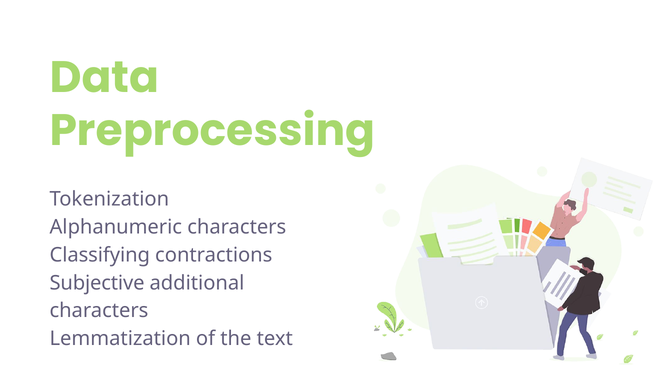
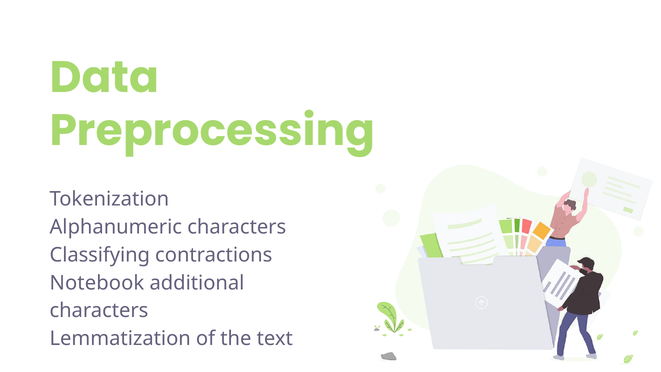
Subjective: Subjective -> Notebook (97, 283)
